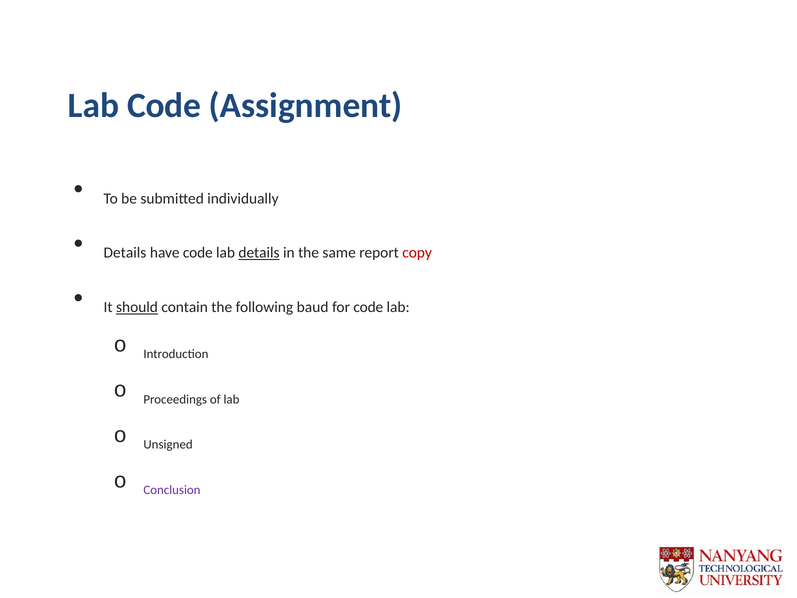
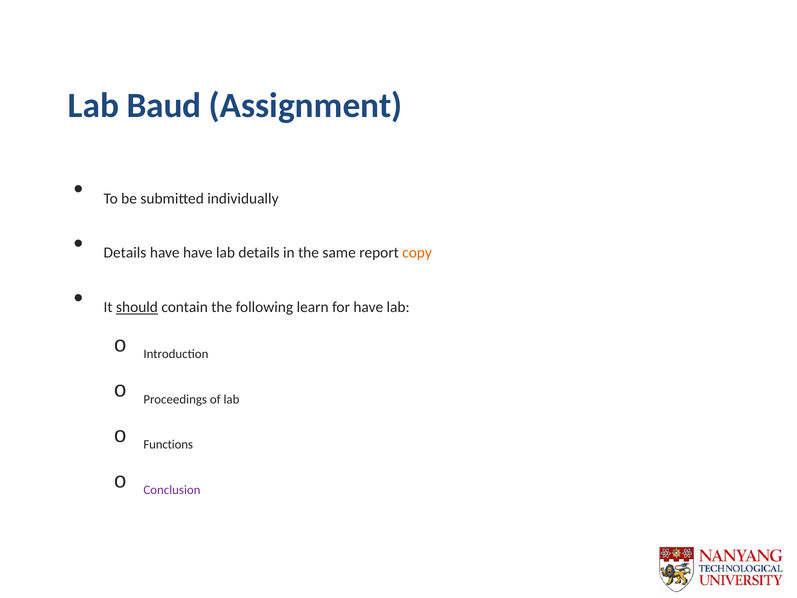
Lab Code: Code -> Baud (164, 105)
have code: code -> have (198, 253)
details underline: present -> none (259, 253)
copy colour: red -> orange (417, 253)
baud: baud -> learn (313, 307)
for code: code -> have (368, 307)
Unsigned: Unsigned -> Functions (168, 445)
